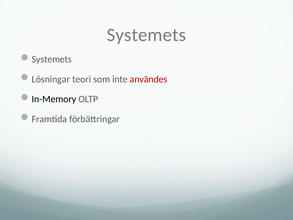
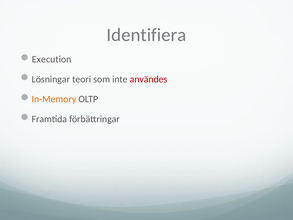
Systemets: Systemets -> Identifiera (146, 35)
Systemets: Systemets -> Execution (52, 59)
In-Memory colour: black -> orange (54, 99)
